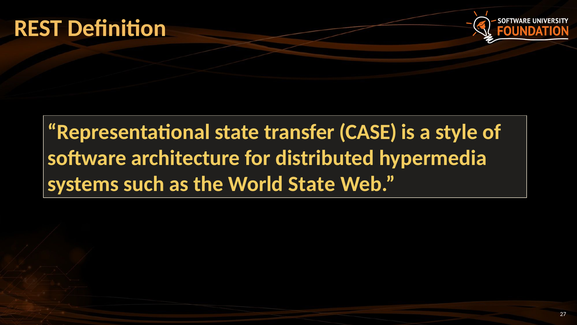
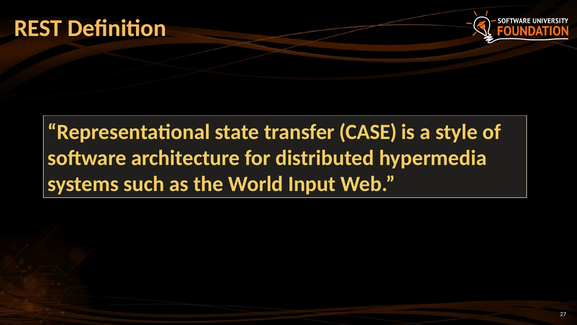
World State: State -> Input (312, 184)
